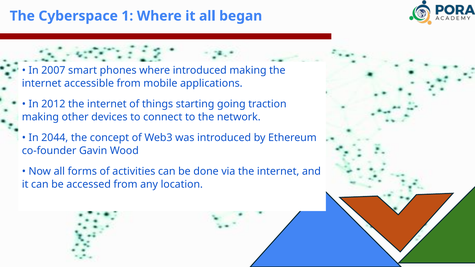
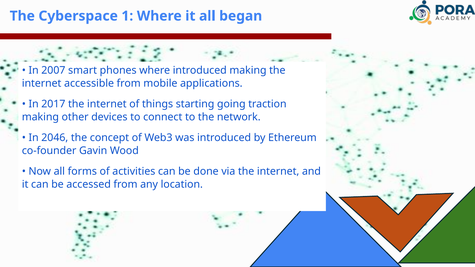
2012: 2012 -> 2017 (53, 104)
2044: 2044 -> 2046 (55, 138)
